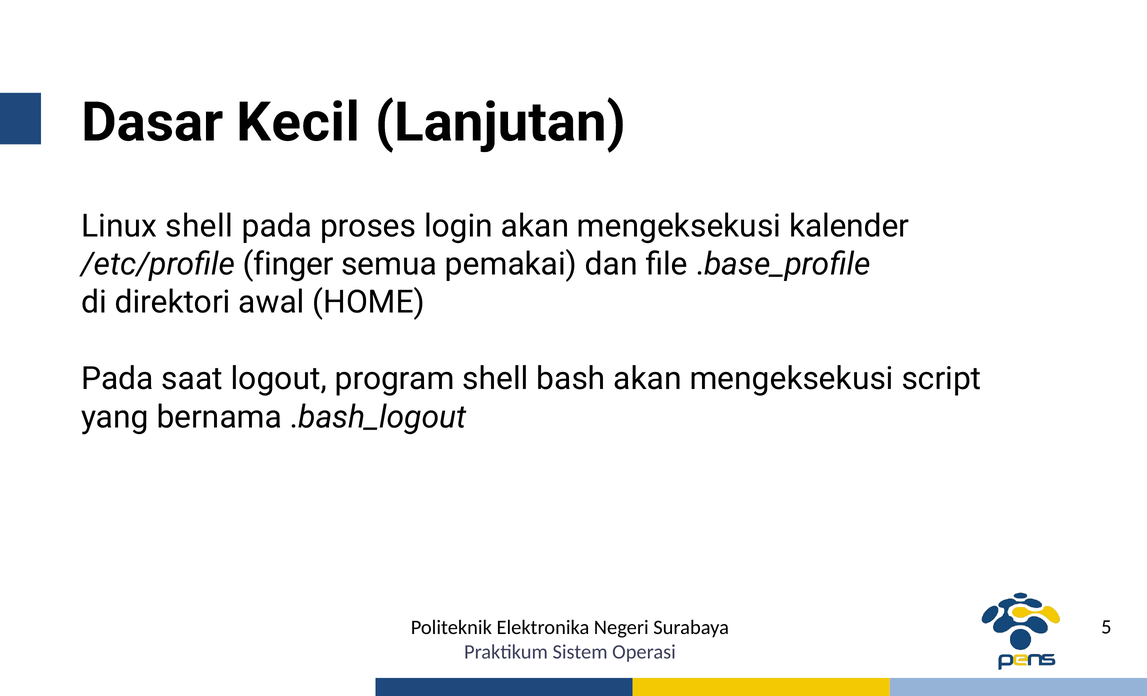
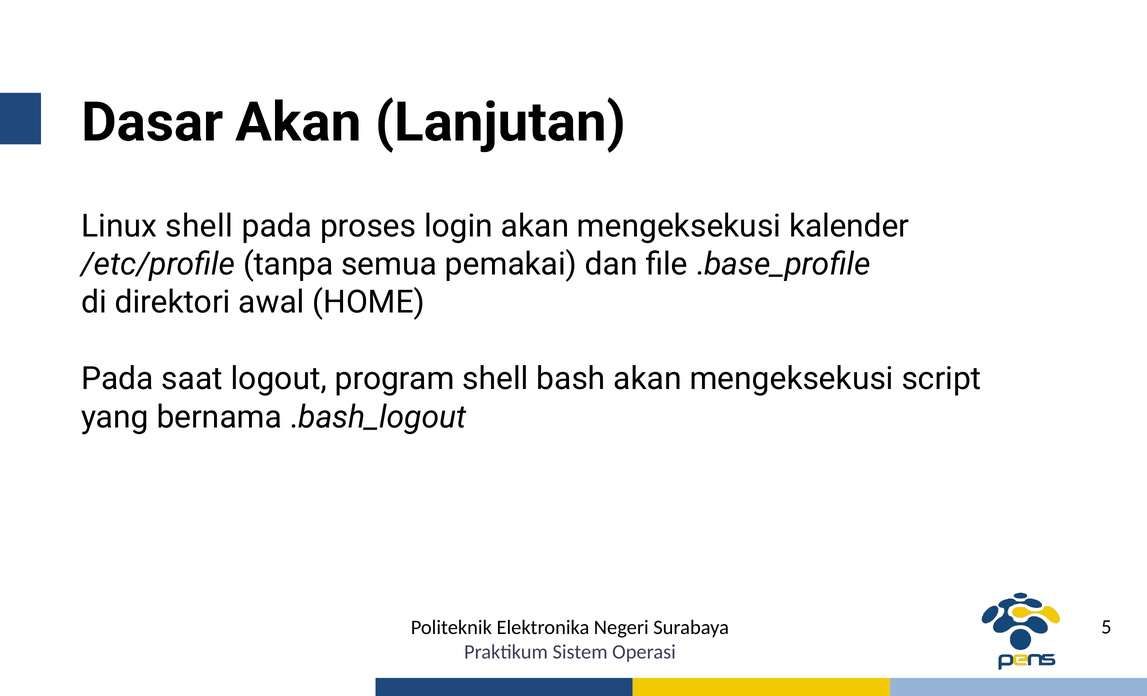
Dasar Kecil: Kecil -> Akan (298, 123)
finger: finger -> tanpa (288, 264)
